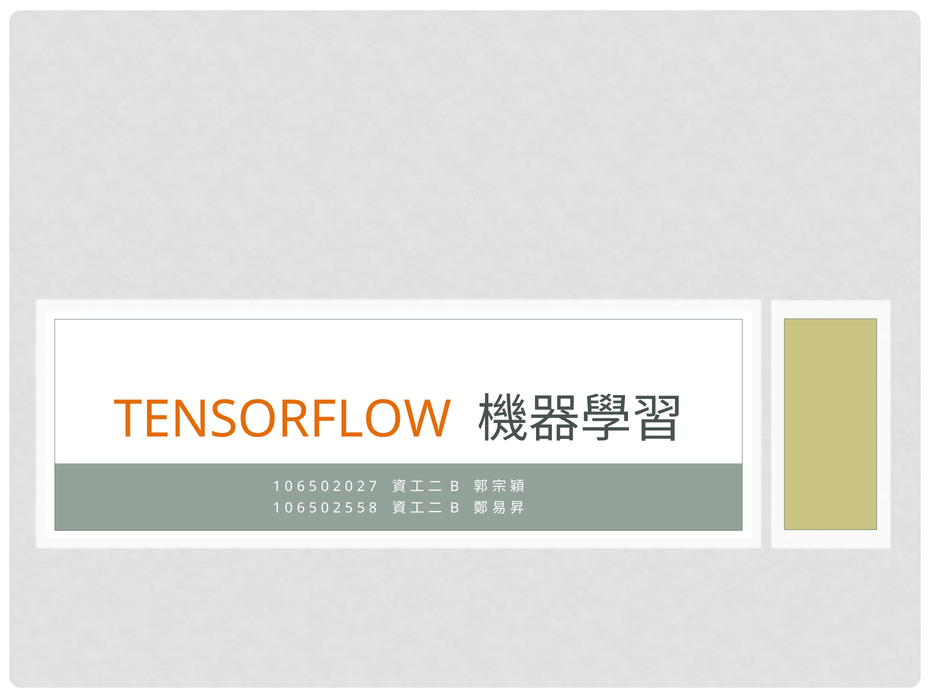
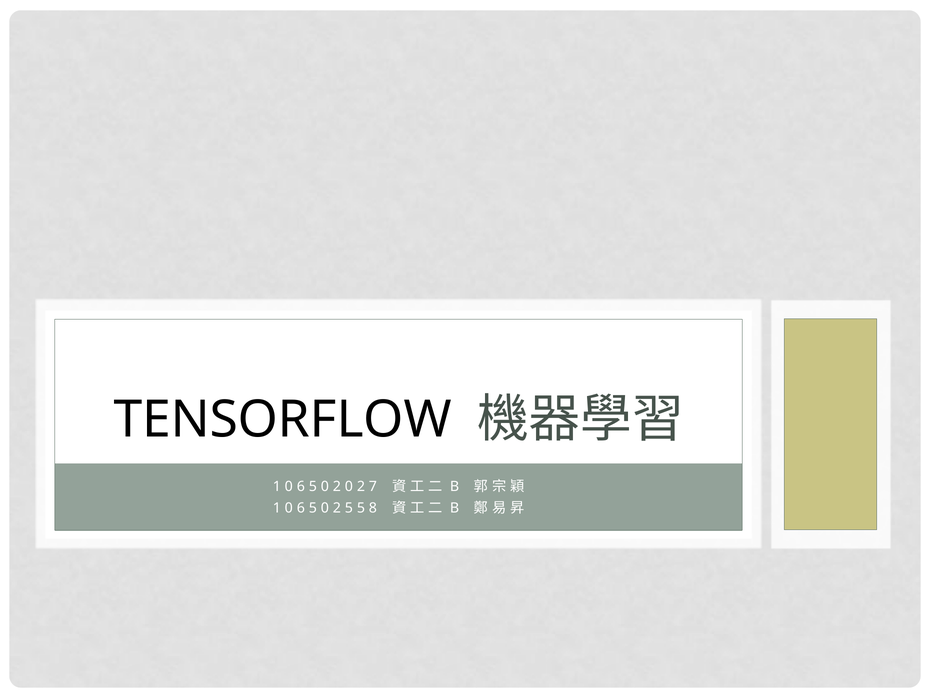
TENSORFLOW colour: orange -> black (283, 420)
